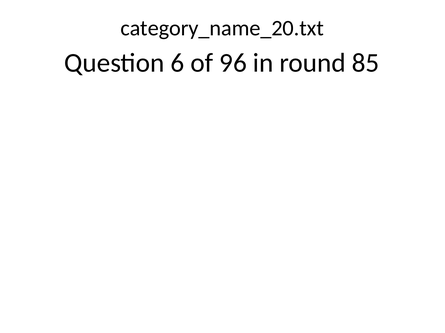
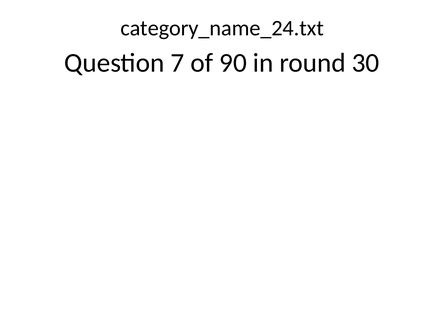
category_name_20.txt: category_name_20.txt -> category_name_24.txt (222, 28)
6: 6 -> 7 (177, 63)
96: 96 -> 90 (233, 63)
85: 85 -> 30 (366, 63)
